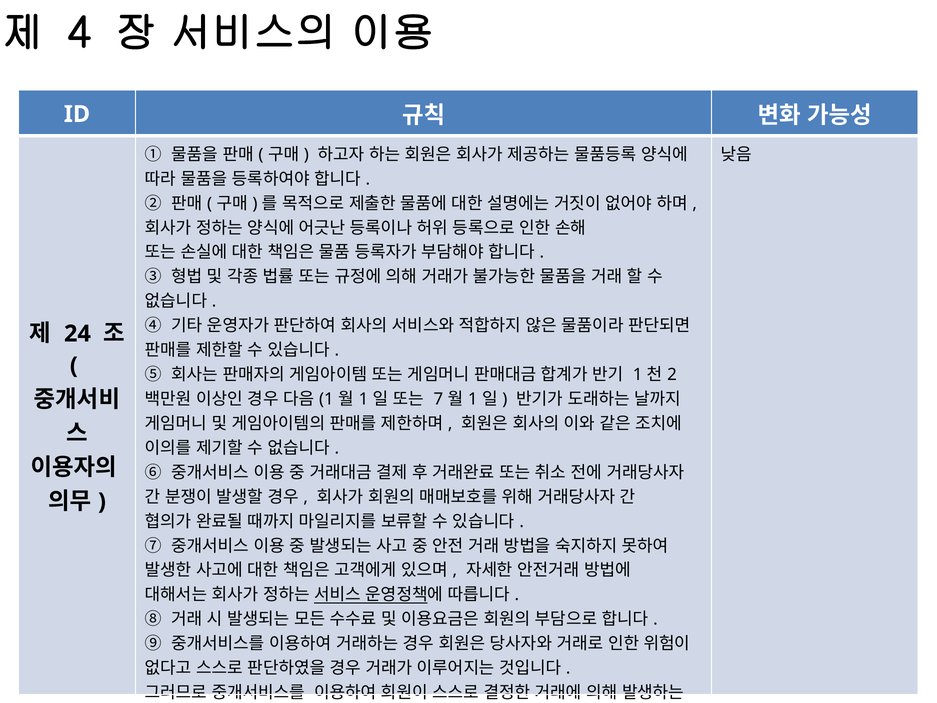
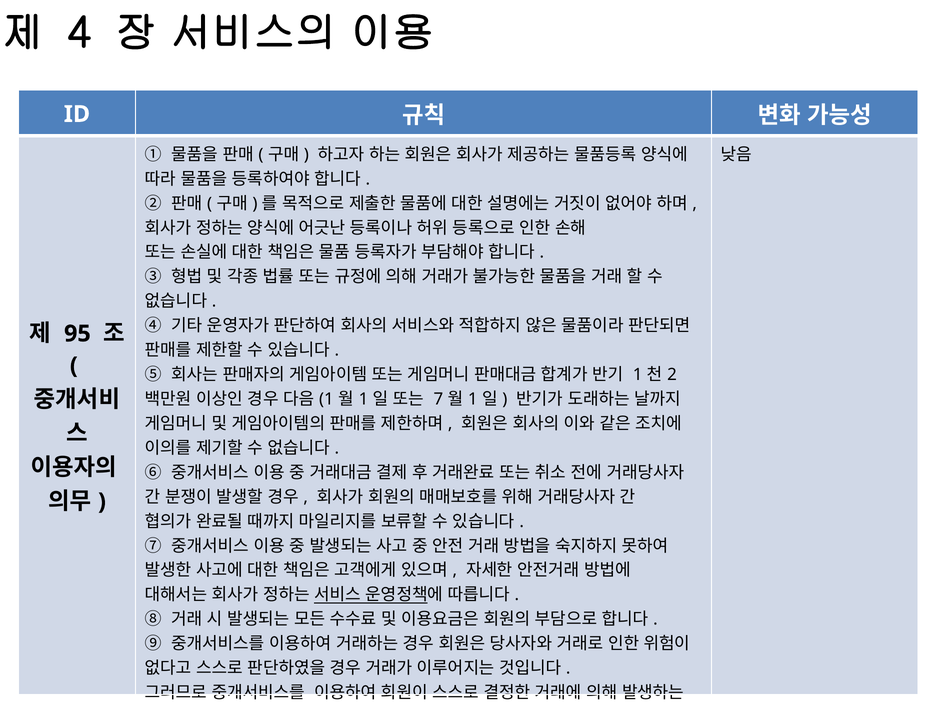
24: 24 -> 95 (77, 334)
